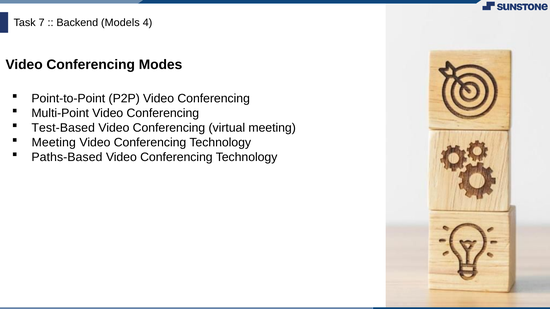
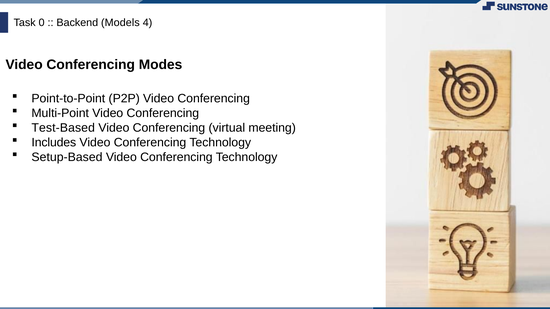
7: 7 -> 0 (42, 23)
Meeting: Meeting -> Includes (54, 143)
Paths-Based: Paths-Based -> Setup-Based (67, 157)
